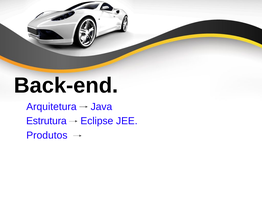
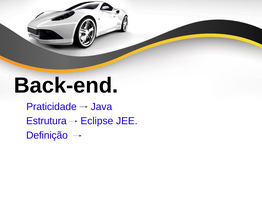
Arquitetura: Arquitetura -> Praticidade (51, 106)
Produtos: Produtos -> Definição (47, 135)
